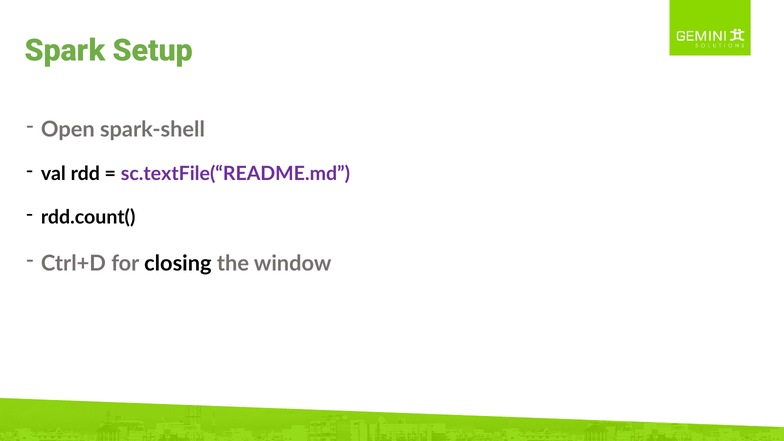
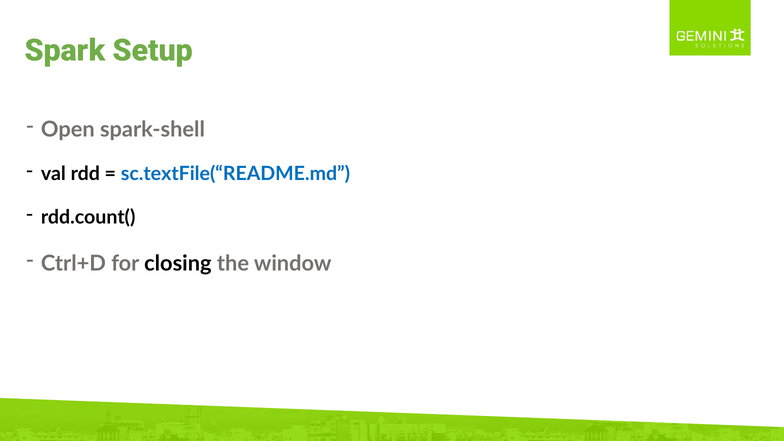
sc.textFile(“README.md colour: purple -> blue (235, 174)
